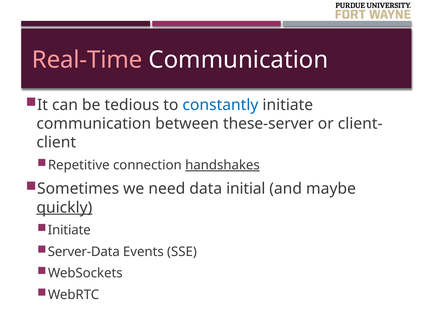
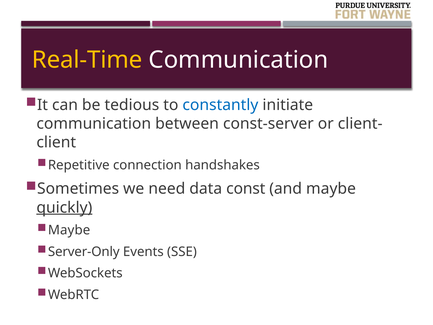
Real-Time colour: pink -> yellow (87, 60)
these-server: these-server -> const-server (268, 124)
handshakes underline: present -> none (222, 165)
initial: initial -> const (246, 189)
Initiate: Initiate -> Maybe (69, 230)
Server-Data: Server-Data -> Server-Only (84, 252)
